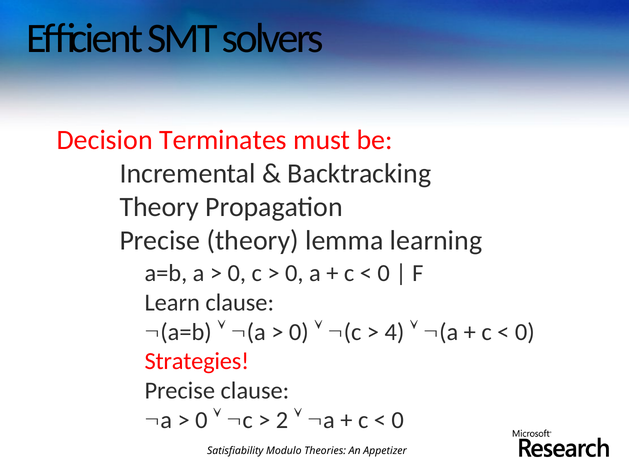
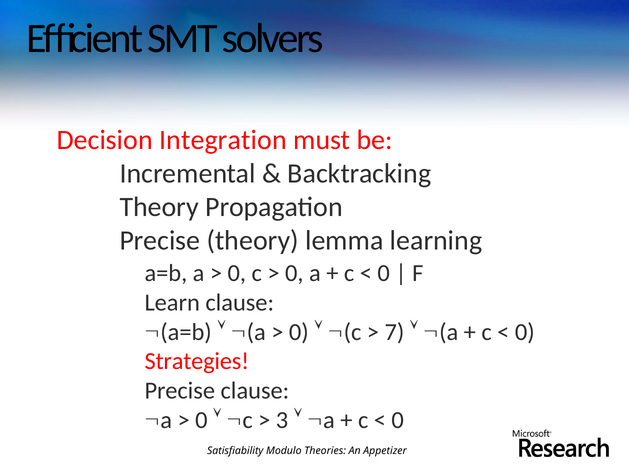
Terminates: Terminates -> Integration (223, 140)
4: 4 -> 7 (394, 332)
2: 2 -> 3 (282, 420)
